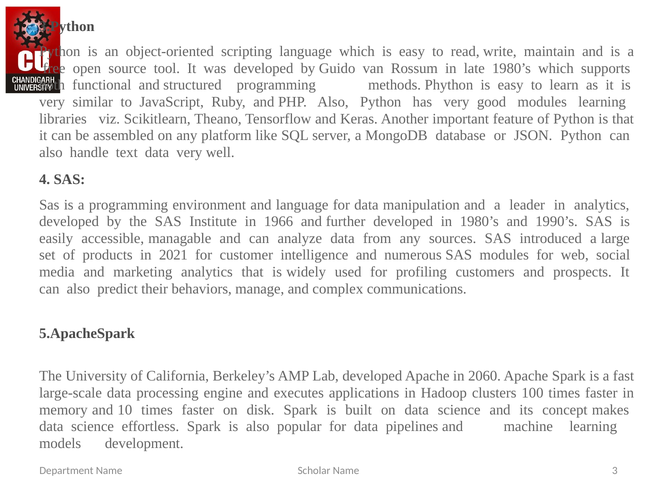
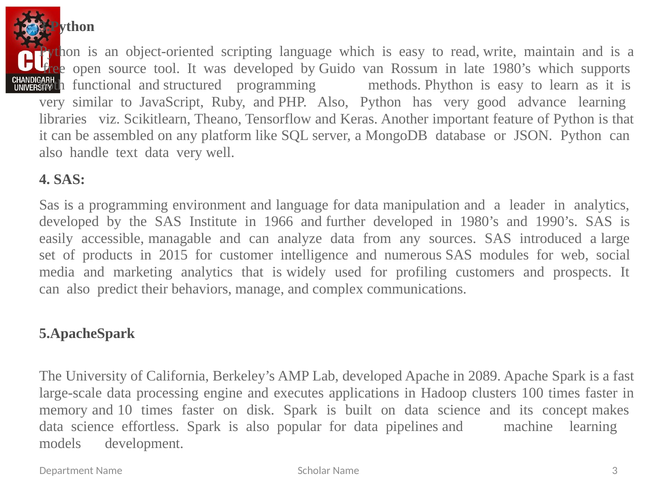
good modules: modules -> advance (542, 102)
2021: 2021 -> 2015 (173, 255)
2060: 2060 -> 2089 (484, 376)
